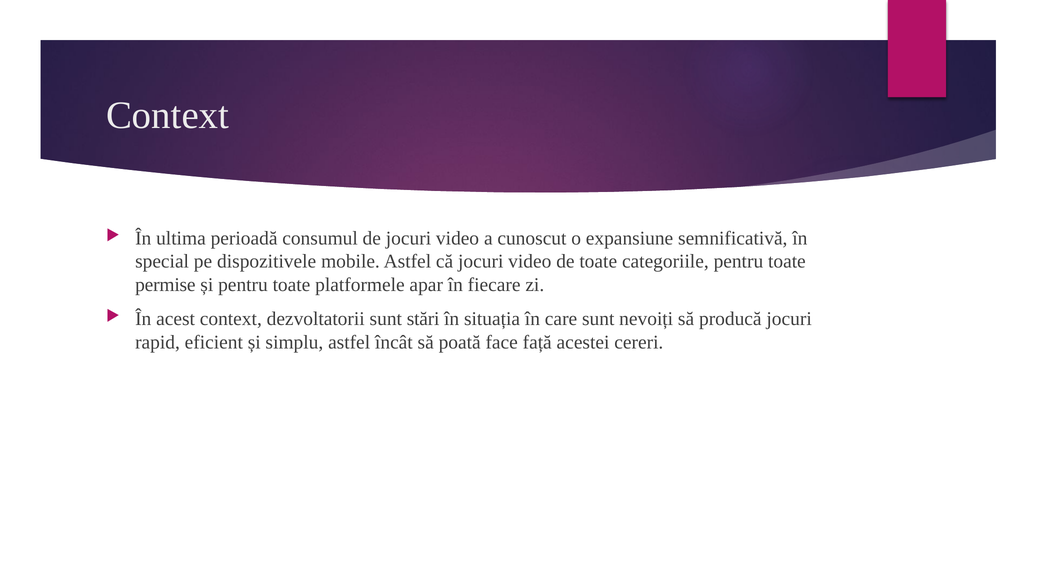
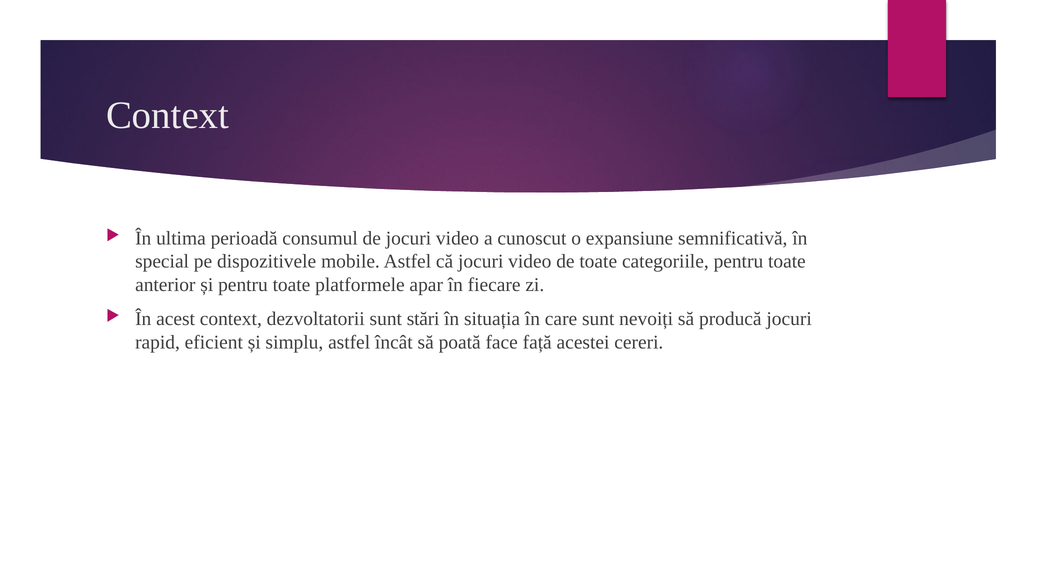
permise: permise -> anterior (165, 285)
